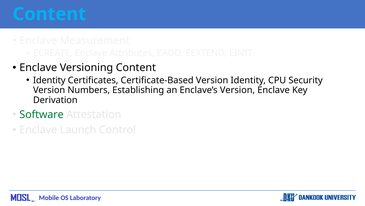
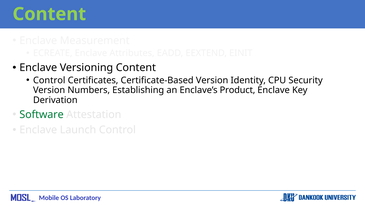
Content colour: light blue -> light green (49, 14)
Identity: Identity -> Control (49, 80)
Enclave’s Version: Version -> Product (238, 90)
